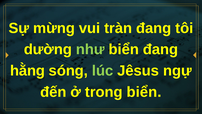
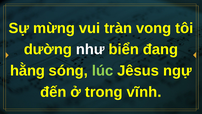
tràn đang: đang -> vong (154, 28)
như colour: light green -> white (90, 49)
trong biển: biển -> vĩnh (144, 92)
